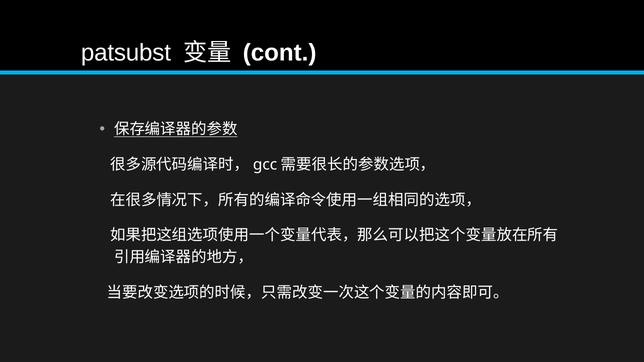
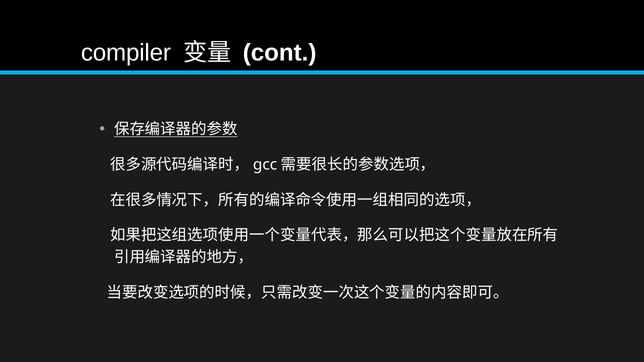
patsubst: patsubst -> compiler (126, 53)
